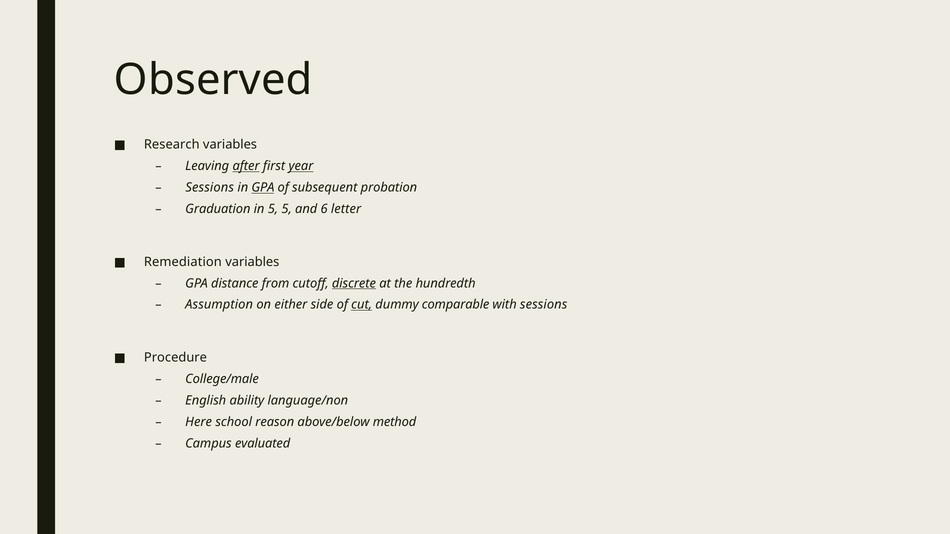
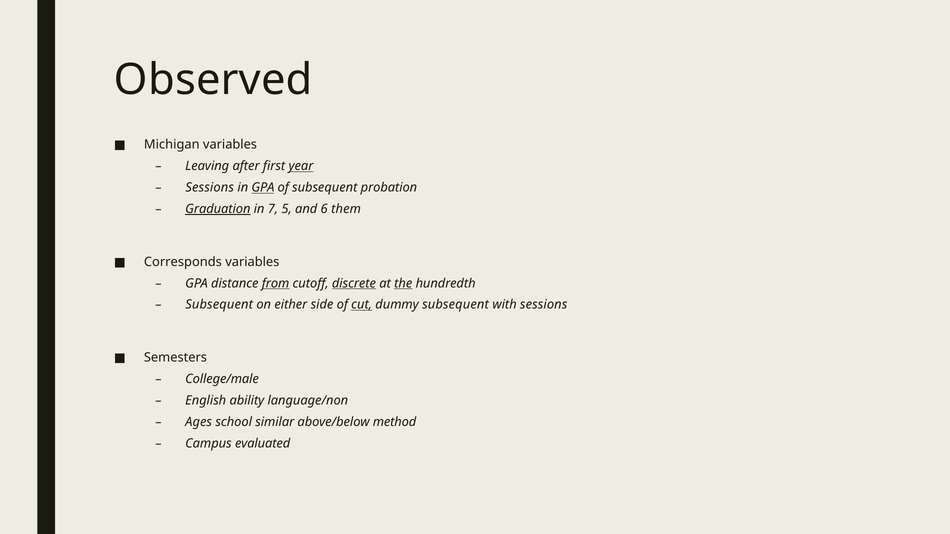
Research: Research -> Michigan (172, 145)
after underline: present -> none (246, 166)
Graduation underline: none -> present (218, 209)
in 5: 5 -> 7 (273, 209)
letter: letter -> them (346, 209)
Remediation: Remediation -> Corresponds (183, 262)
from underline: none -> present (276, 283)
the underline: none -> present (403, 283)
Assumption: Assumption -> Subsequent (219, 305)
dummy comparable: comparable -> subsequent (455, 305)
Procedure: Procedure -> Semesters (175, 358)
Here: Here -> Ages (199, 422)
reason: reason -> similar (275, 422)
